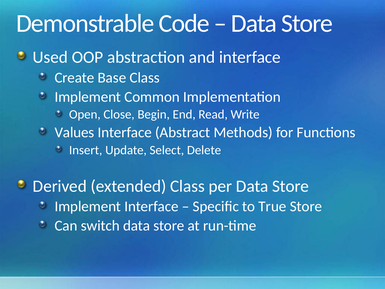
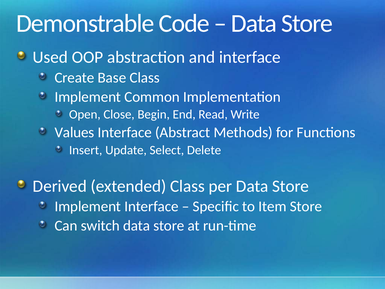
True: True -> Item (272, 206)
